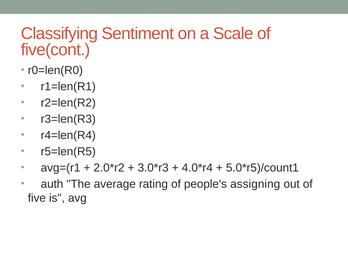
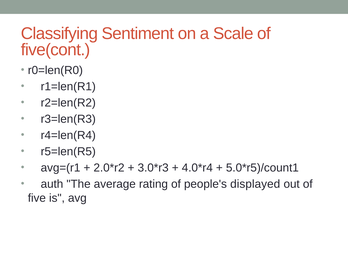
assigning: assigning -> displayed (255, 184)
